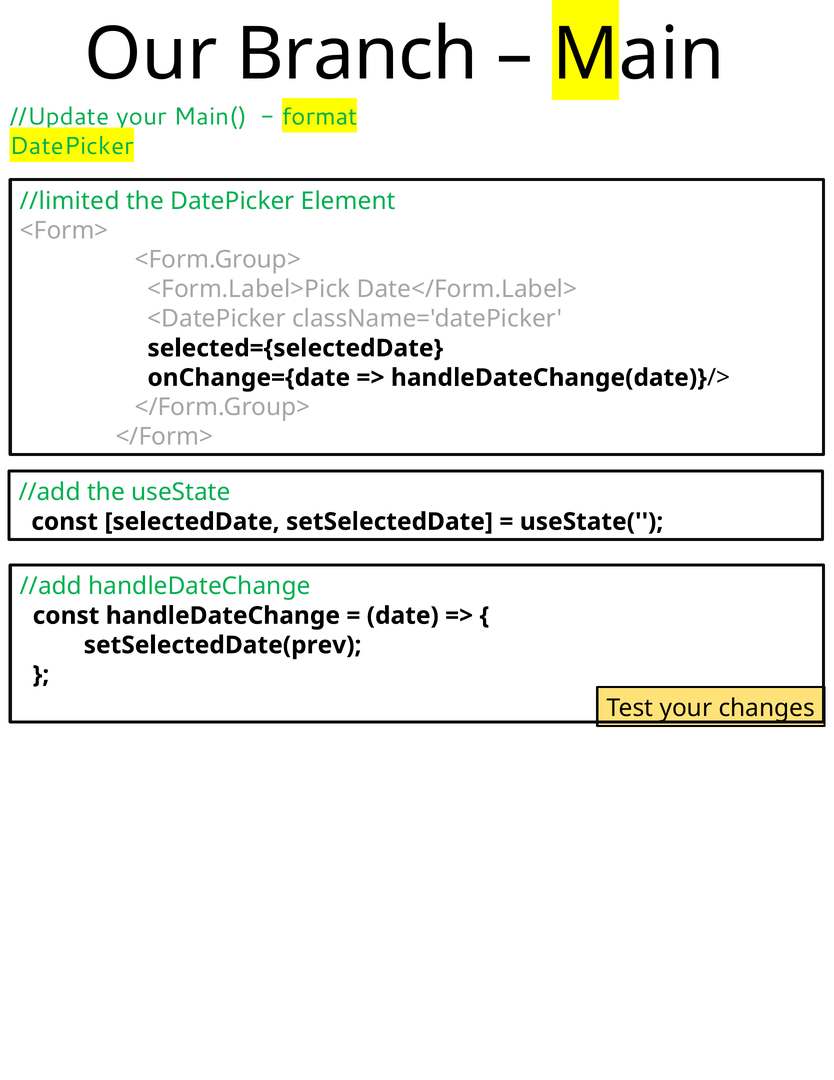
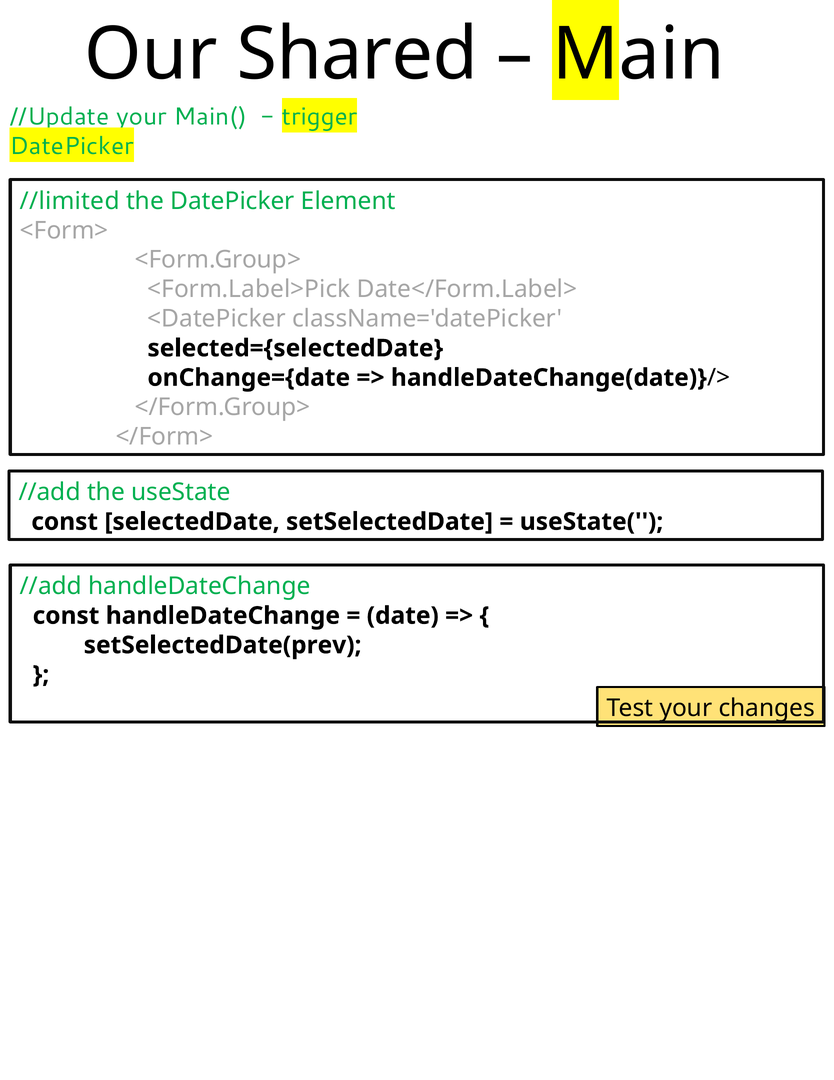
Branch: Branch -> Shared (357, 54)
format: format -> trigger (320, 116)
